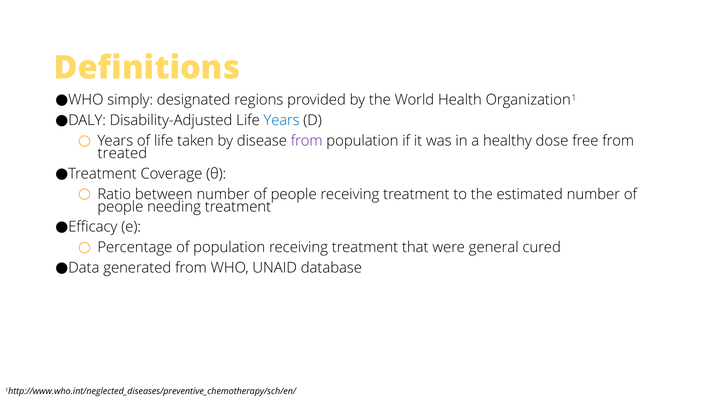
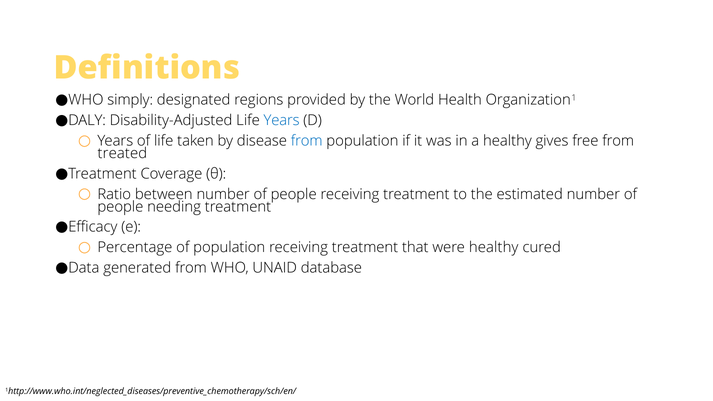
from colour: purple -> blue (307, 141)
dose: dose -> gives (552, 141)
were general: general -> healthy (494, 248)
